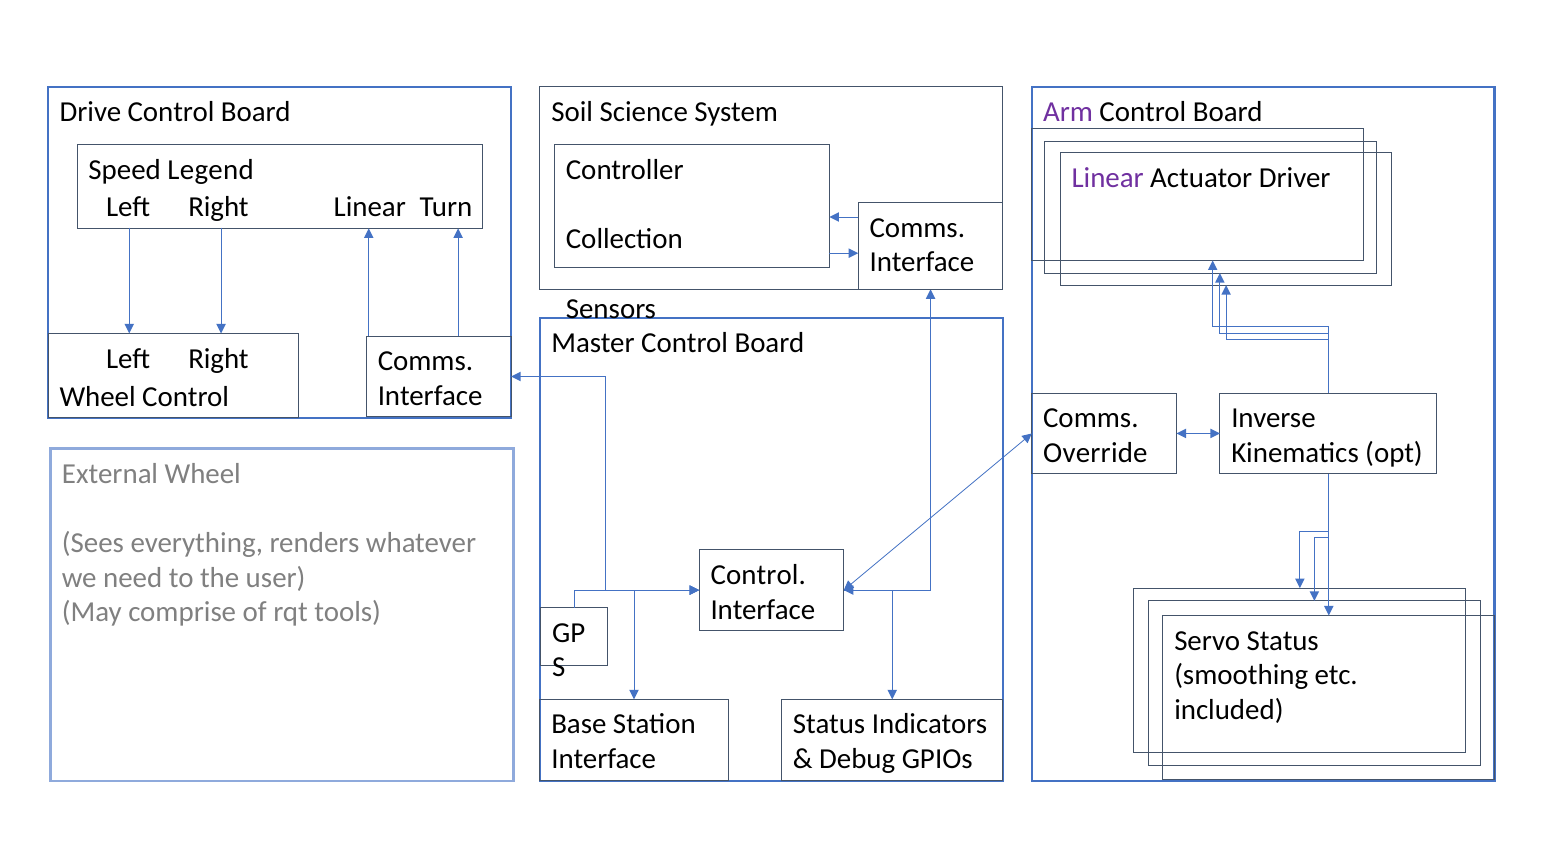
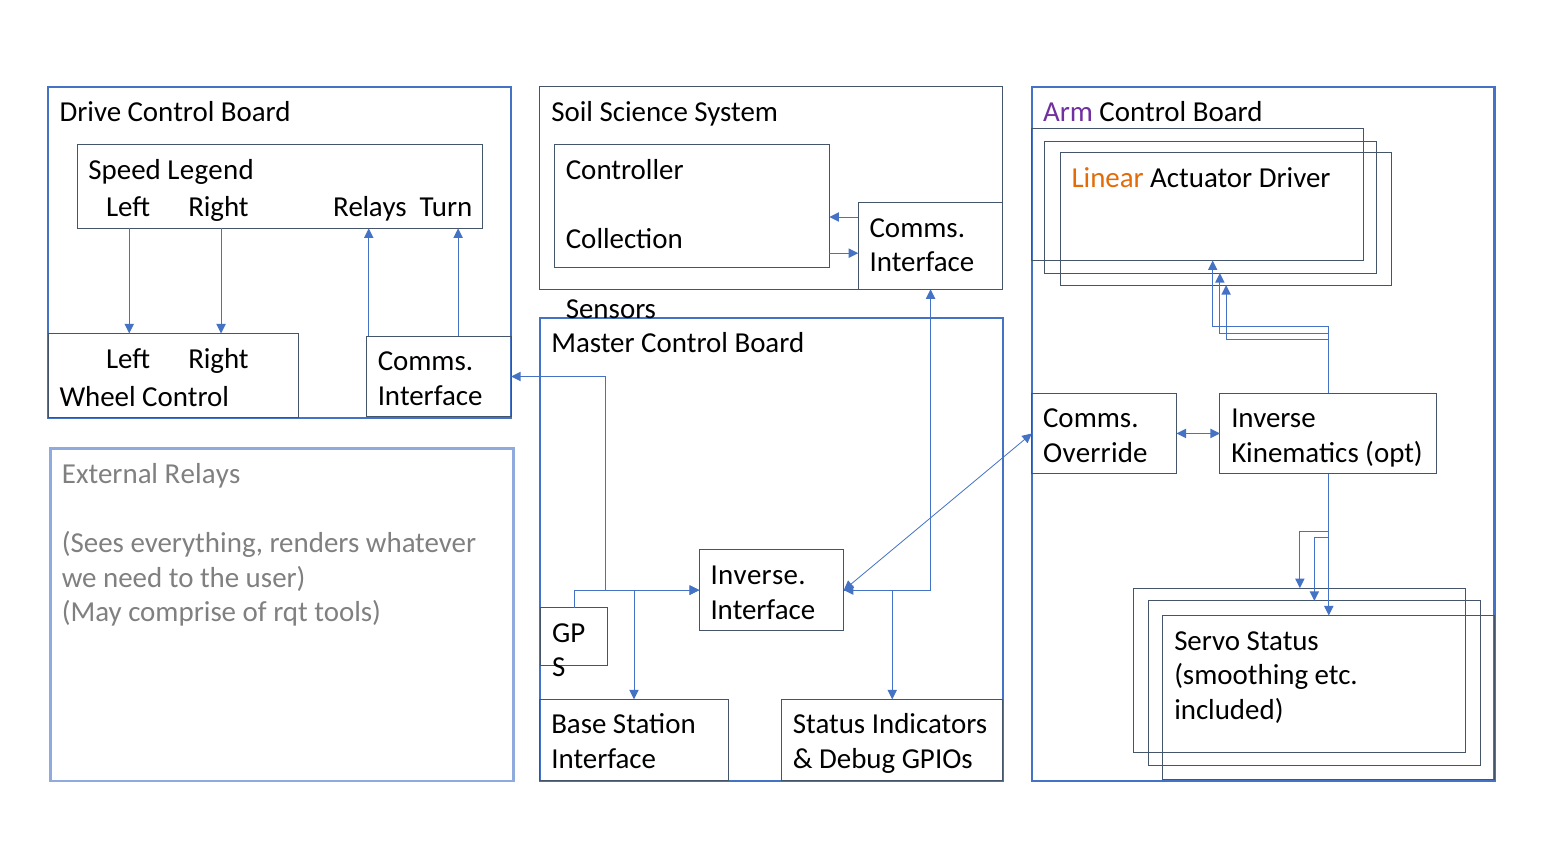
Linear colour: purple -> orange (1108, 178)
Right Linear: Linear -> Relays (370, 207)
External Wheel: Wheel -> Relays (203, 474)
Control: Control -> Inverse (758, 575)
